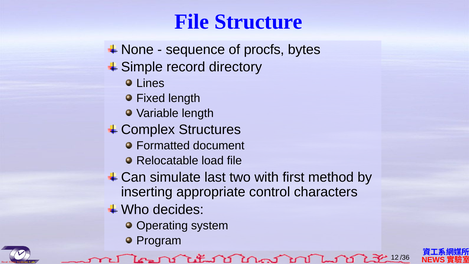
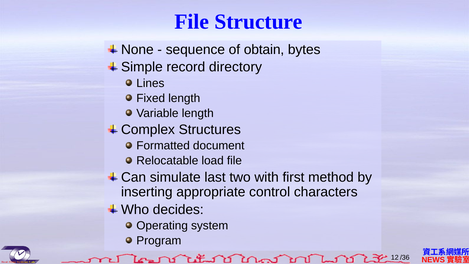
procfs: procfs -> obtain (264, 50)
